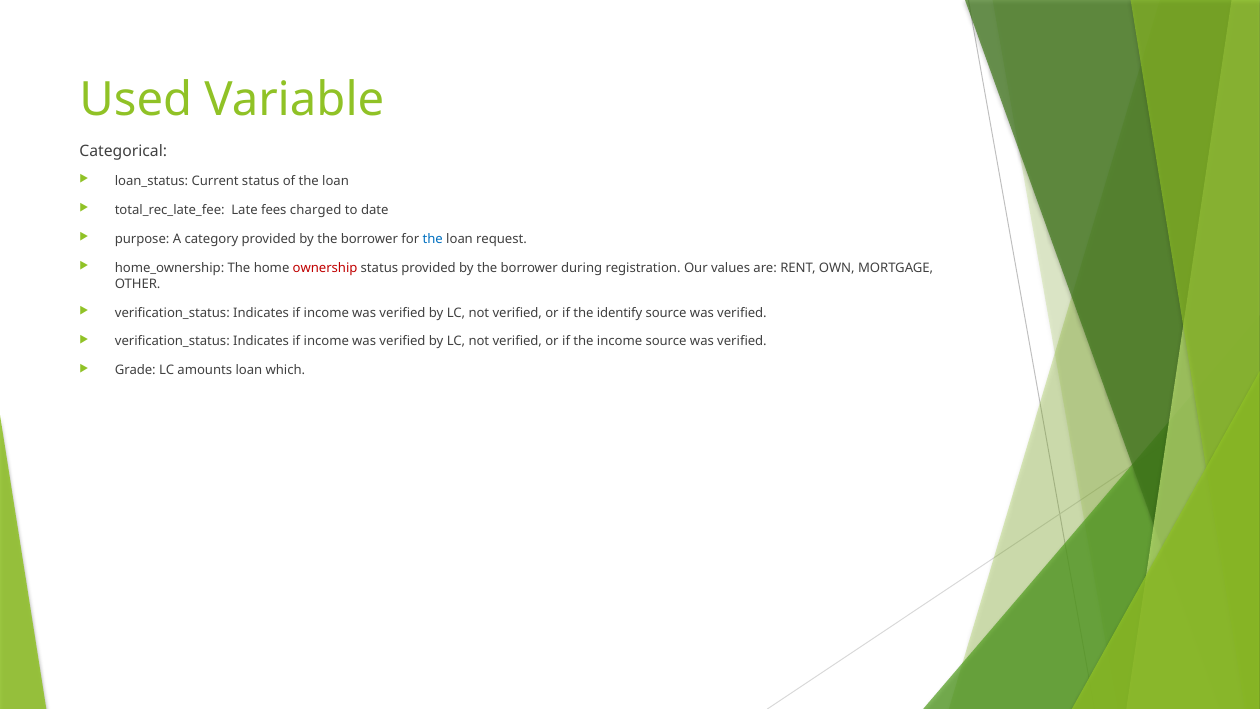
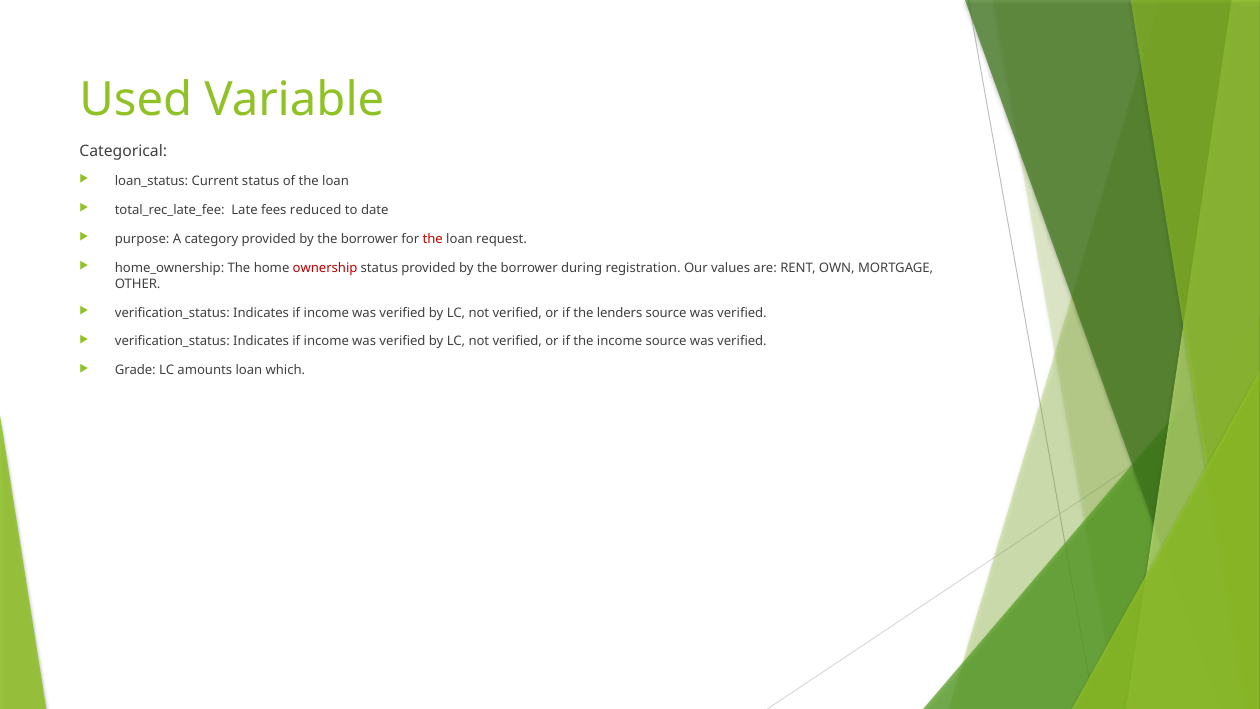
charged: charged -> reduced (316, 210)
the colour: blue -> red (433, 239)
identify: identify -> lenders (620, 313)
